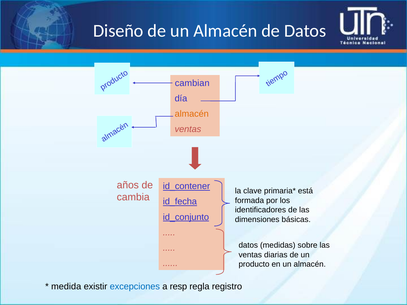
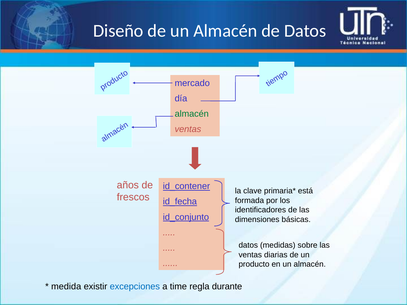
cambian: cambian -> mercado (192, 83)
almacén colour: orange -> green (192, 114)
cambia: cambia -> frescos (133, 197)
resp: resp -> time (178, 287)
registro: registro -> durante (227, 287)
